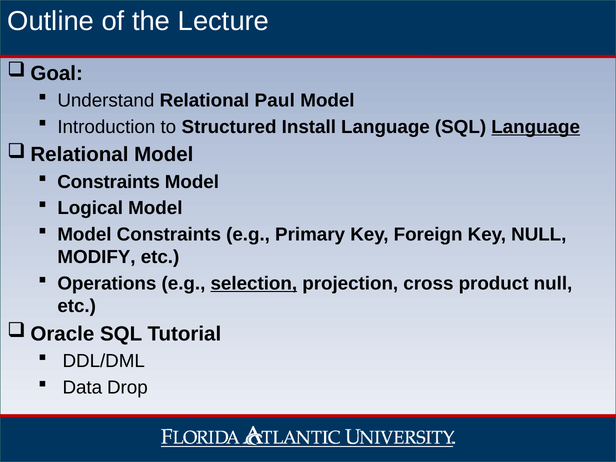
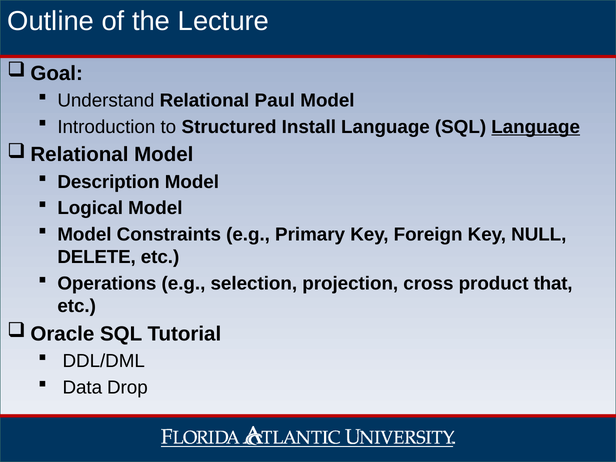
Constraints: Constraints -> Description (109, 182)
MODIFY: MODIFY -> DELETE (97, 257)
selection underline: present -> none (254, 283)
product null: null -> that (553, 283)
